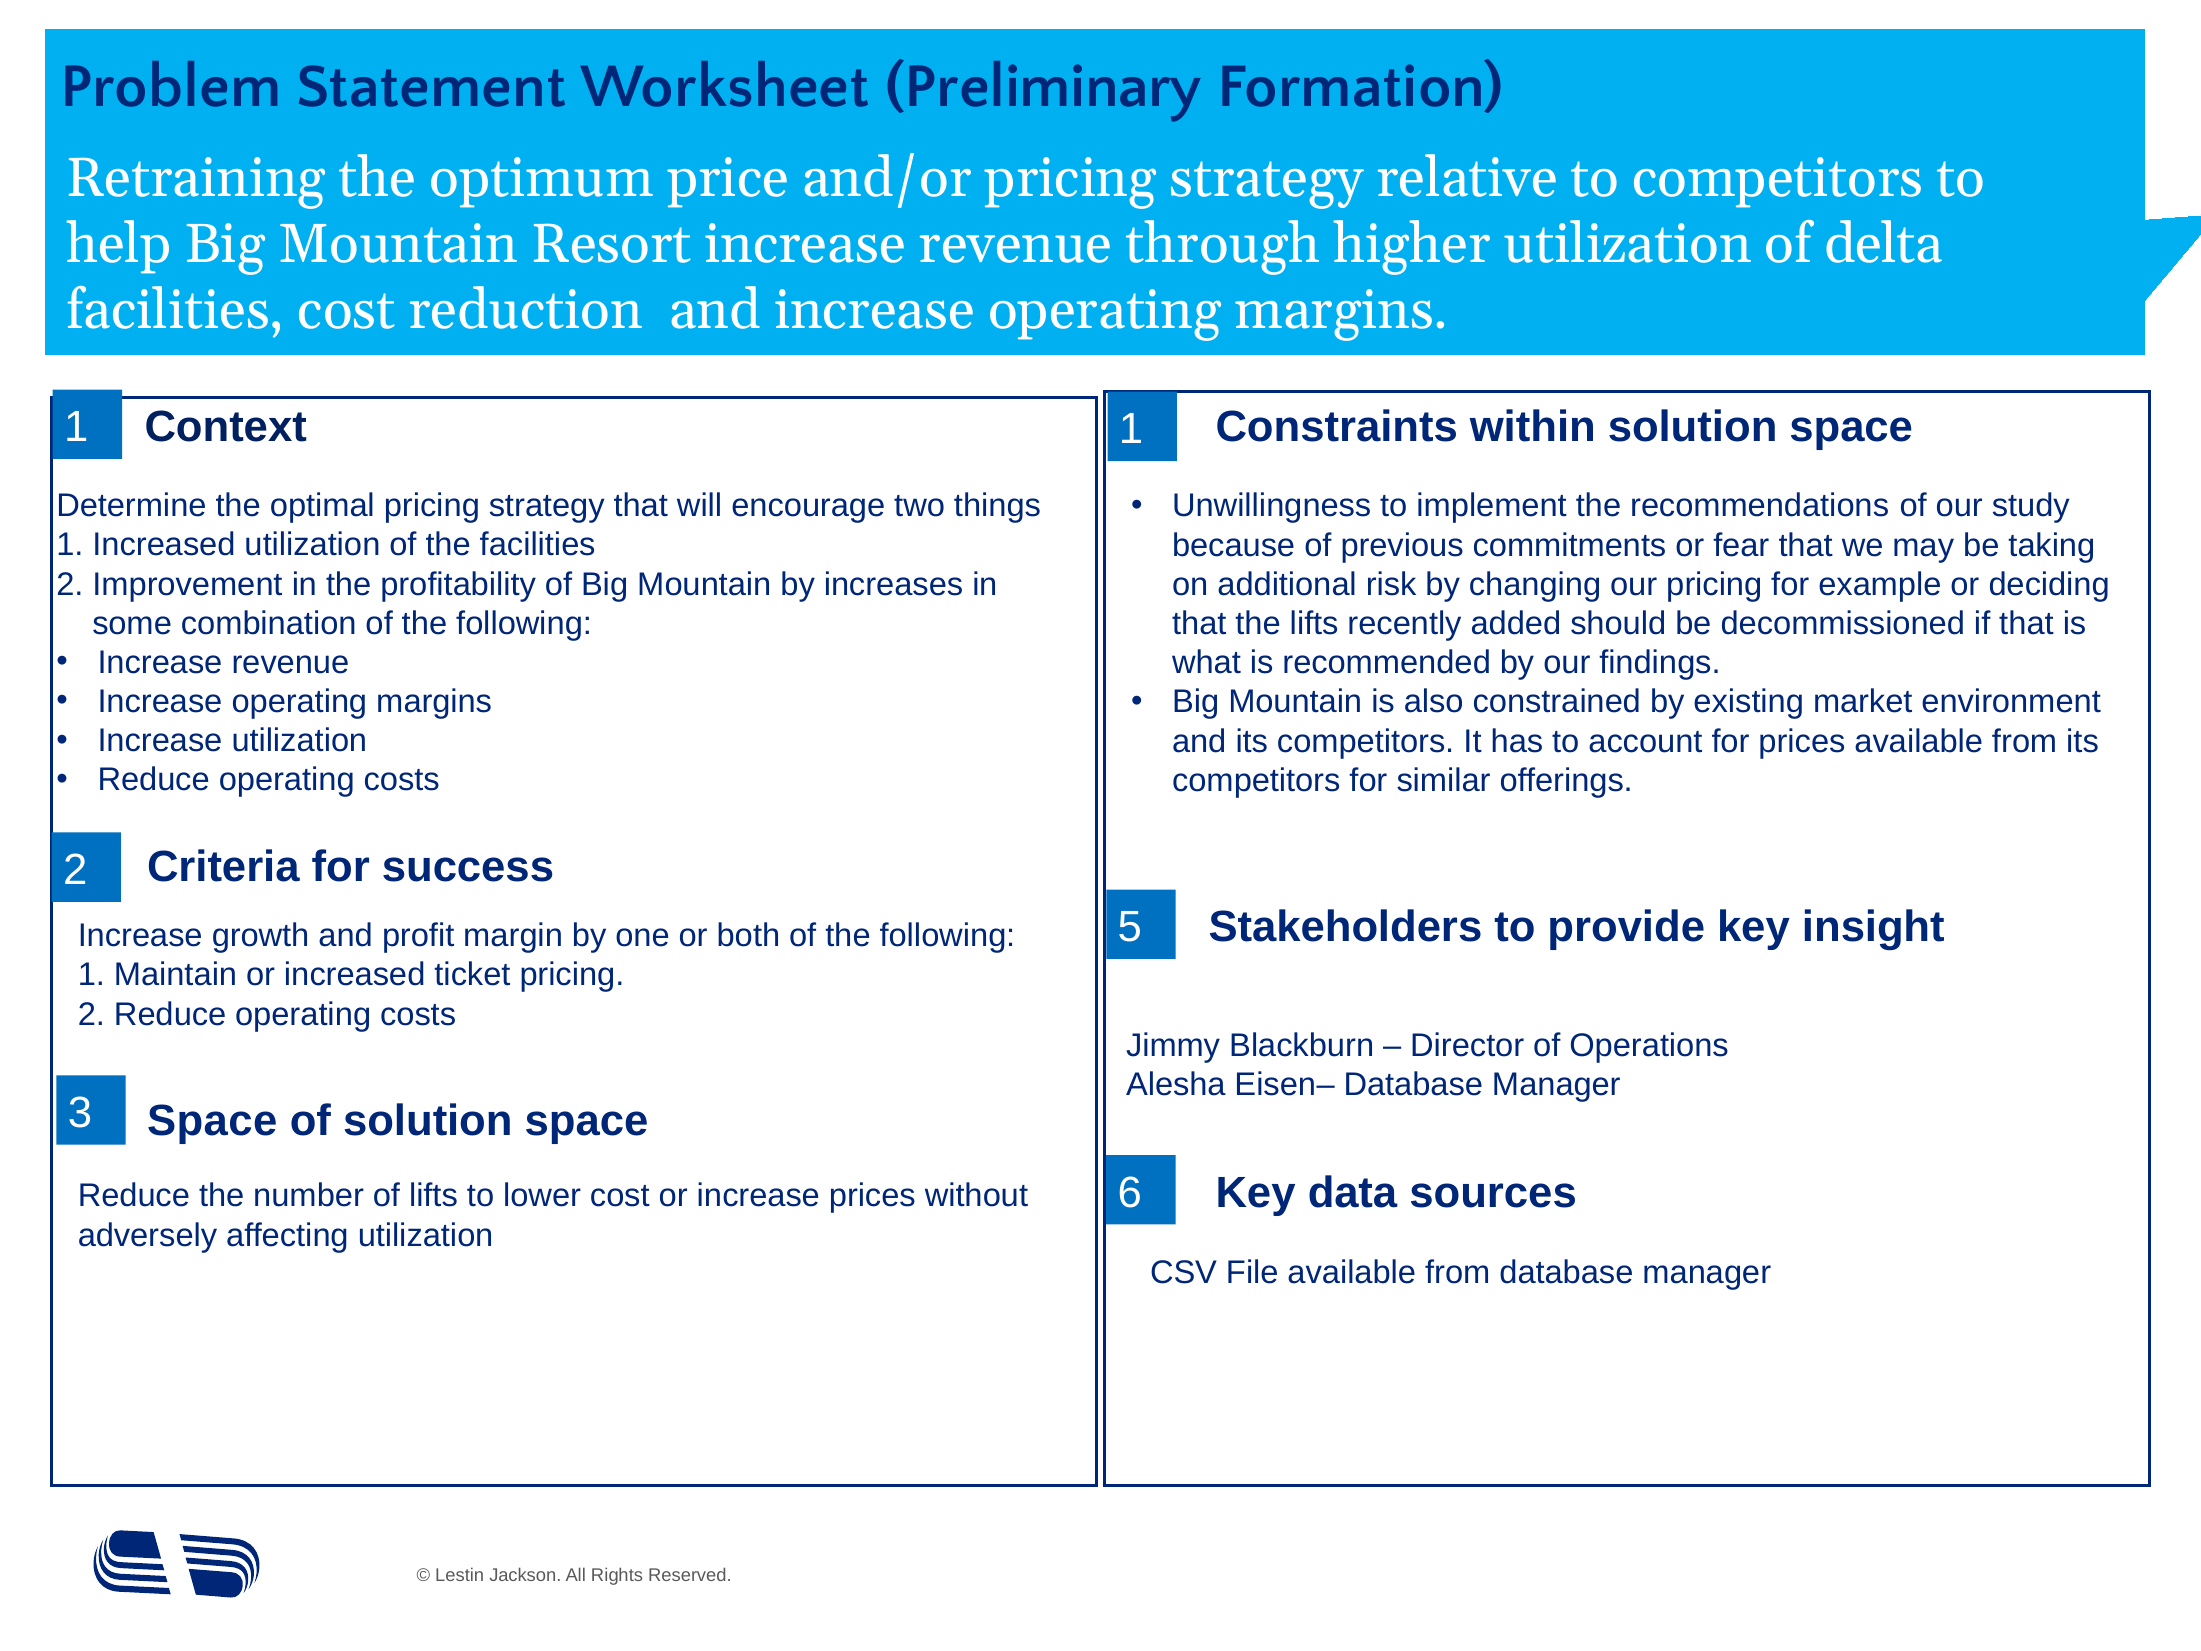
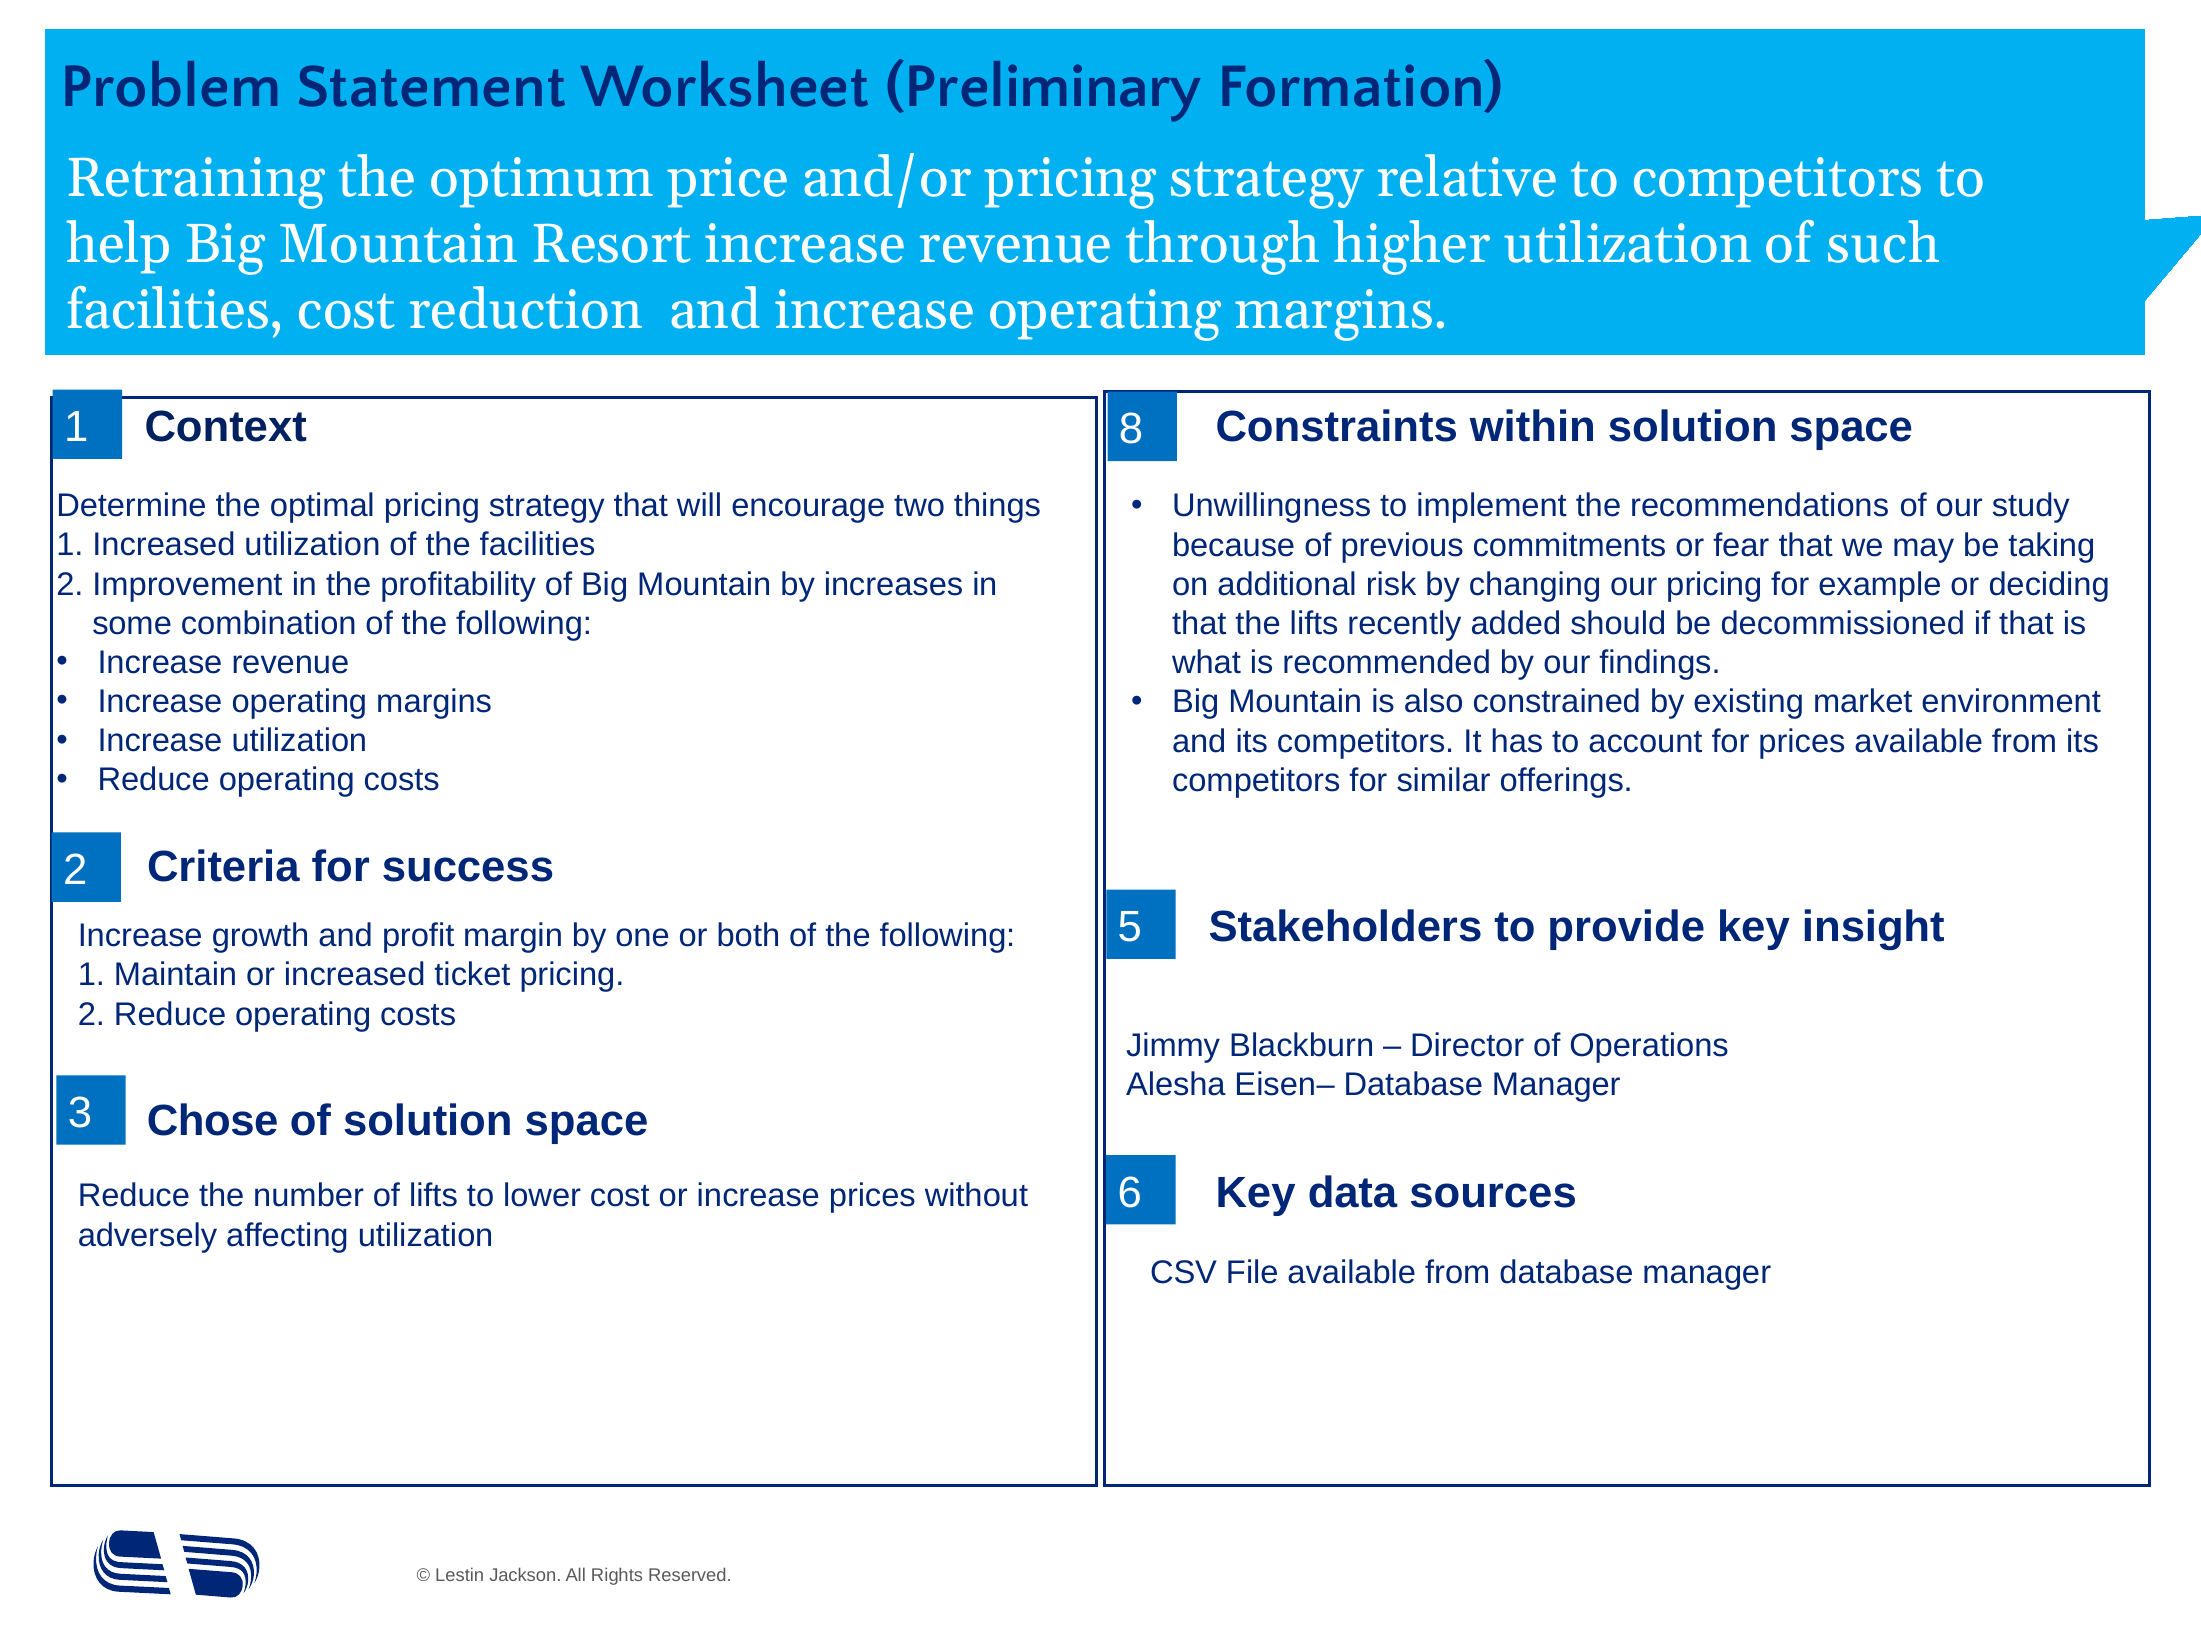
delta: delta -> such (1883, 244)
1 1: 1 -> 8 (1131, 429)
Space: Space -> Chose (213, 1121)
